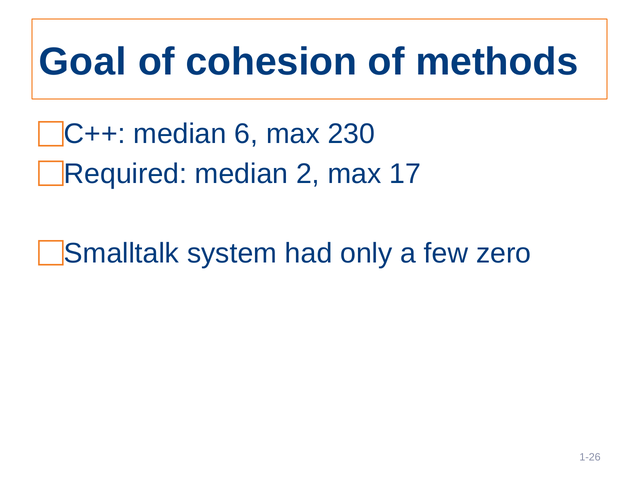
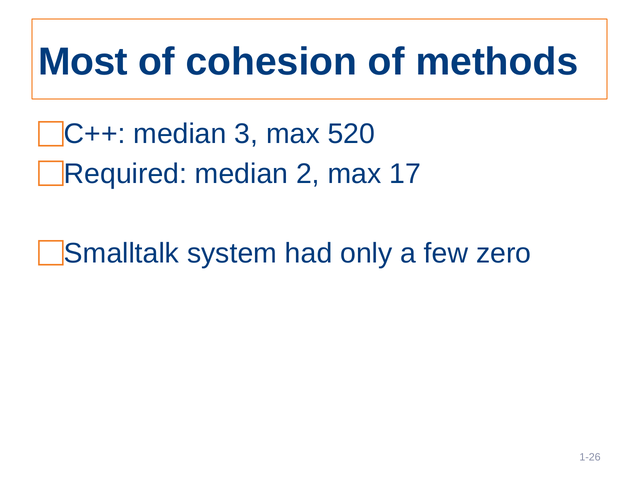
Goal: Goal -> Most (83, 62)
6: 6 -> 3 (246, 134)
230: 230 -> 520 (351, 134)
